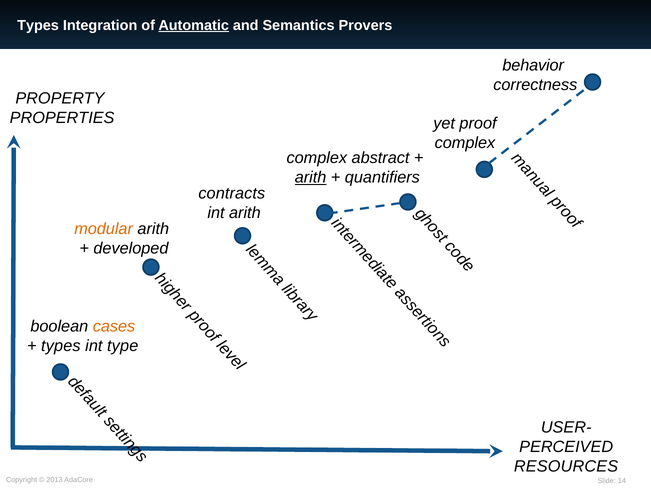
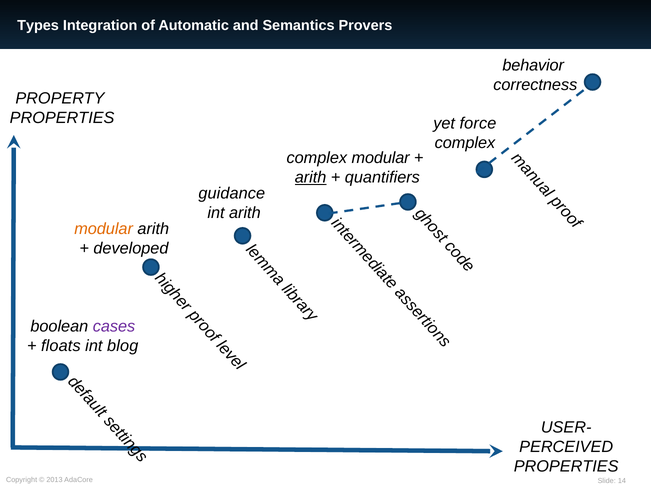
Automatic underline: present -> none (194, 25)
proof: proof -> force (478, 124)
complex abstract: abstract -> modular (381, 158)
contracts: contracts -> guidance (232, 193)
cases colour: orange -> purple (114, 327)
types: types -> floats (61, 346)
type: type -> blog (123, 346)
RESOURCES: RESOURCES -> PROPERTIES (566, 466)
